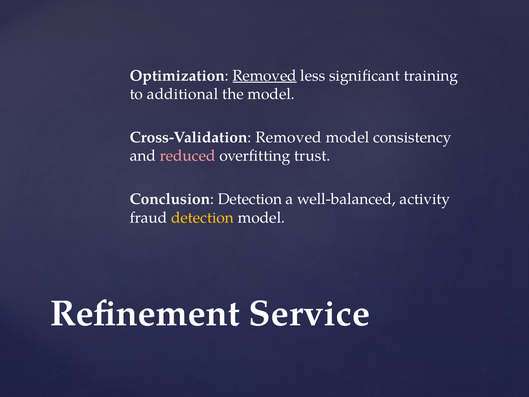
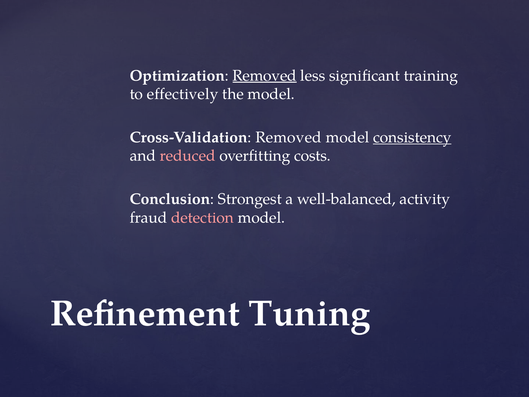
additional: additional -> effectively (183, 94)
consistency underline: none -> present (412, 137)
trust: trust -> costs (312, 156)
Conclusion Detection: Detection -> Strongest (250, 199)
detection colour: yellow -> pink (202, 218)
Service: Service -> Tuning (310, 313)
